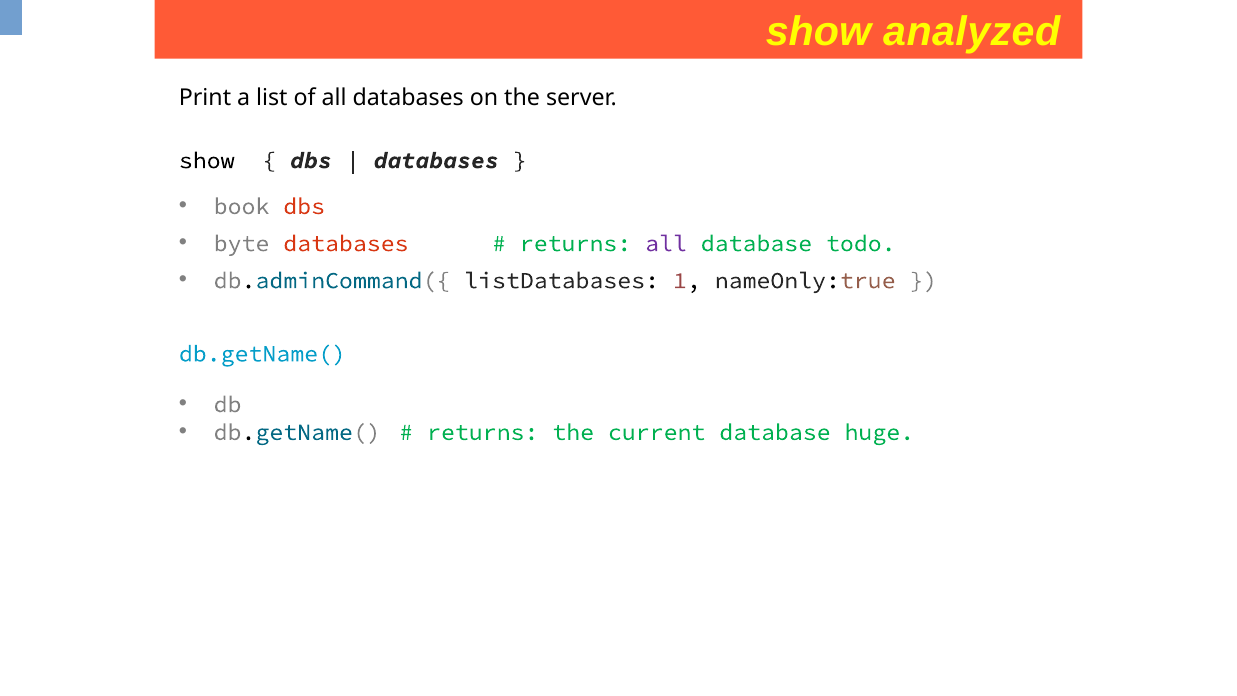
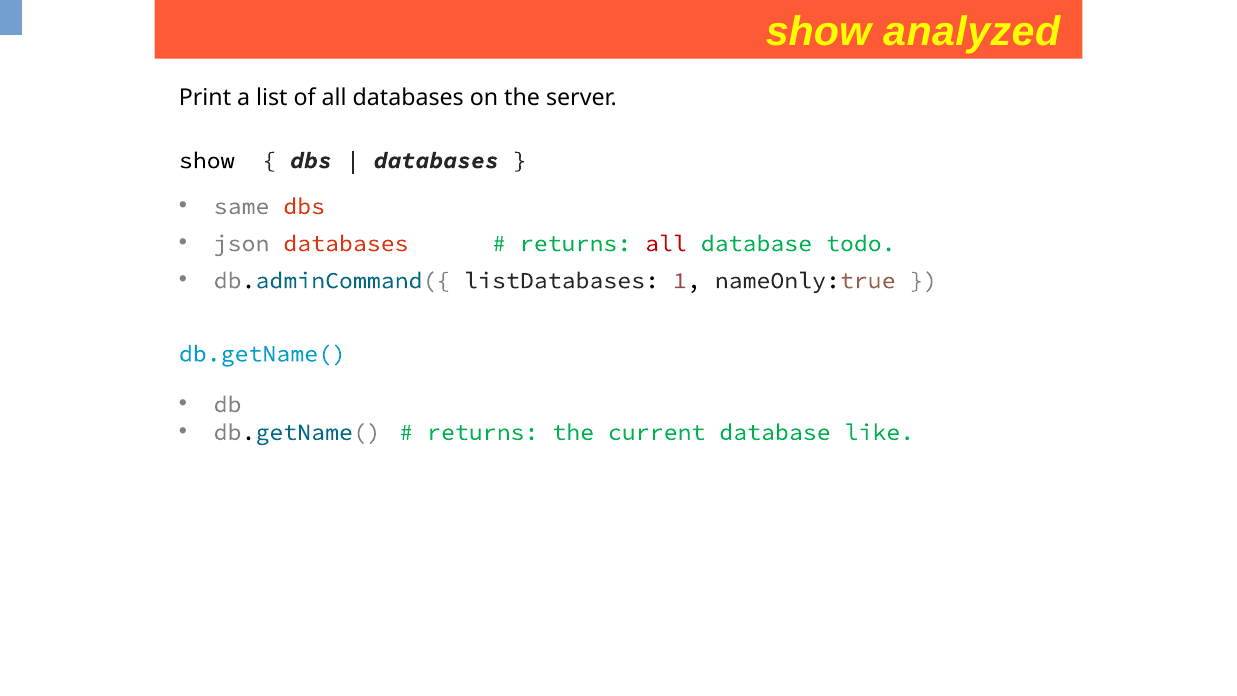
book: book -> same (242, 206)
byte: byte -> json (242, 243)
all colour: purple -> red (666, 243)
huge: huge -> like (879, 432)
